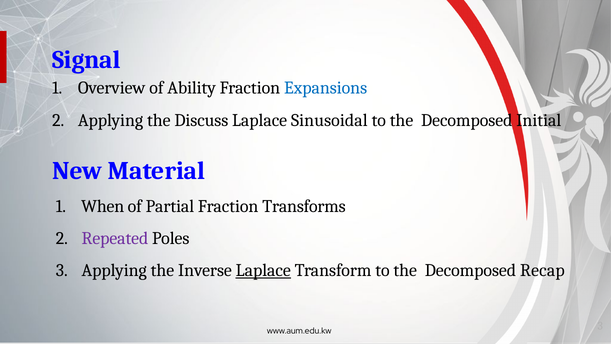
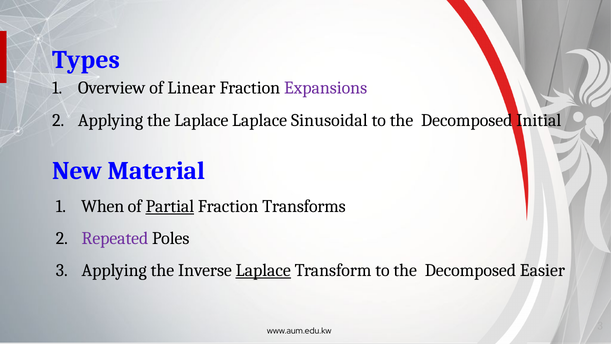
Signal: Signal -> Types (86, 60)
Ability: Ability -> Linear (191, 88)
Expansions colour: blue -> purple (326, 88)
the Discuss: Discuss -> Laplace (201, 120)
Partial underline: none -> present (170, 206)
Recap: Recap -> Easier (542, 270)
